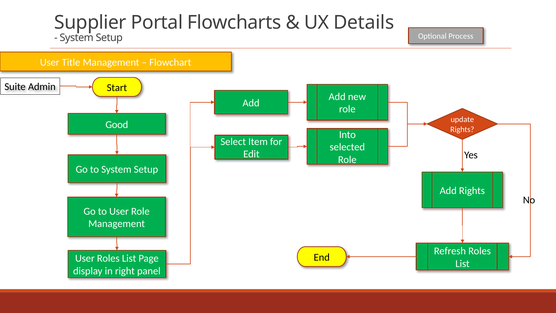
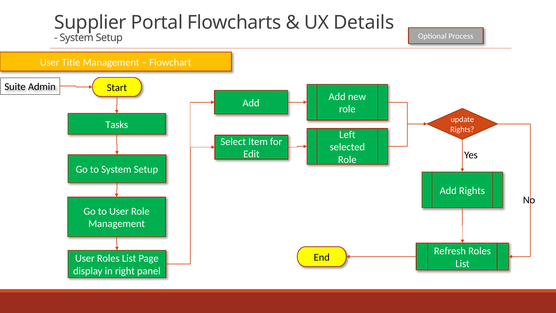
Good: Good -> Tasks (117, 125)
Into: Into -> Left (347, 135)
